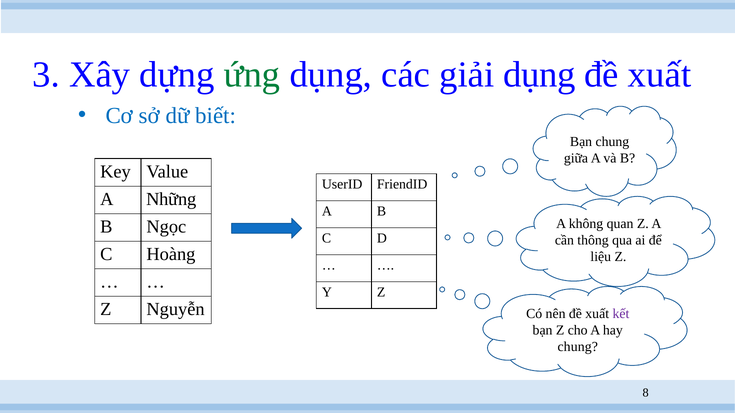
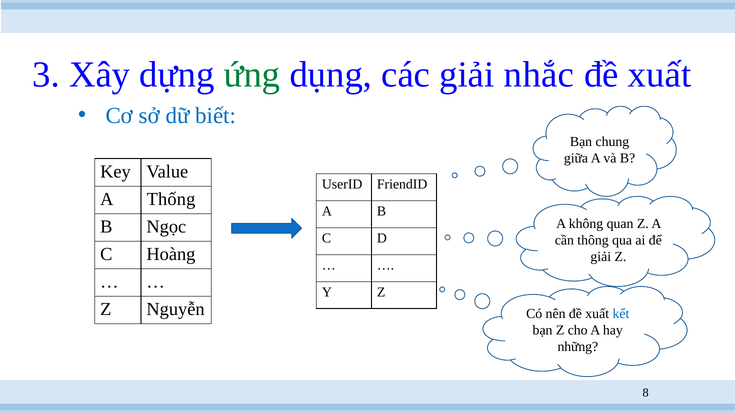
giải dụng: dụng -> nhắc (539, 75)
Những: Những -> Thống (171, 199)
liệu: liệu -> giải (601, 257)
kết colour: purple -> blue (621, 314)
chung: chung -> những (578, 347)
